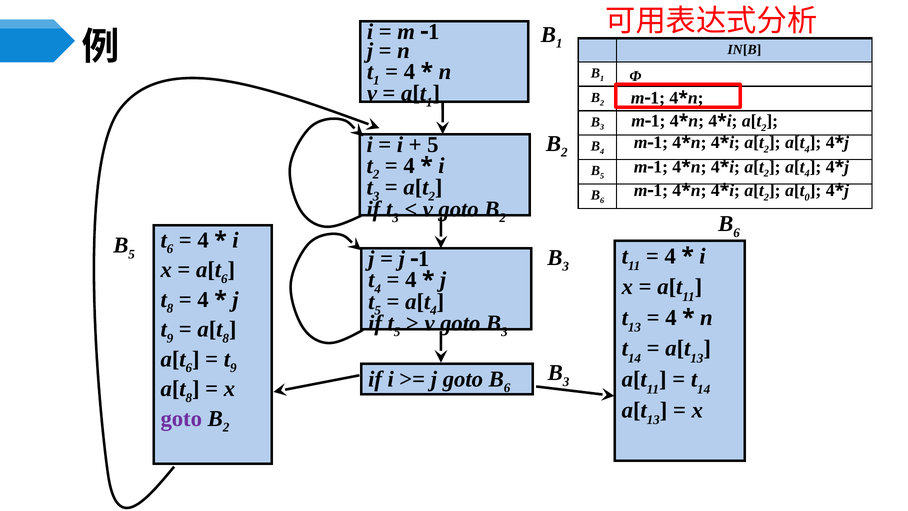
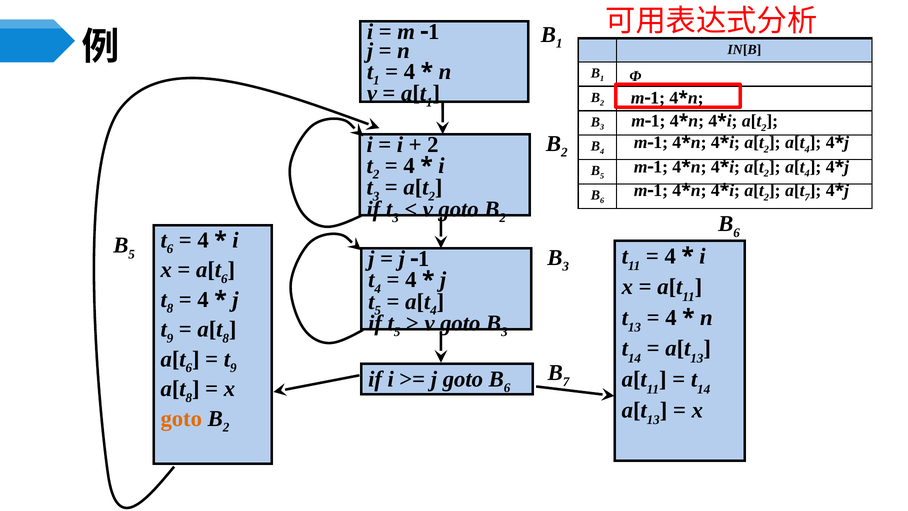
5: 5 -> 2 (433, 145)
0: 0 -> 7 (807, 197)
3: 3 -> 7 (566, 382)
goto colour: purple -> orange (181, 418)
